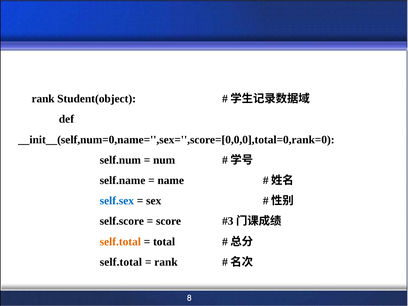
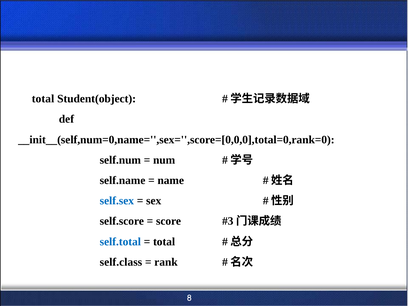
rank: rank -> total (43, 99)
self.total colour: orange -> blue (120, 242)
self.total: self.total -> self.class (121, 262)
